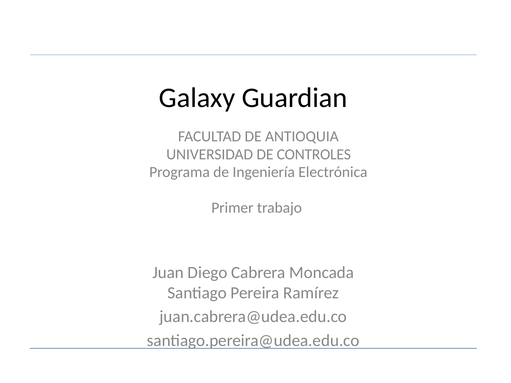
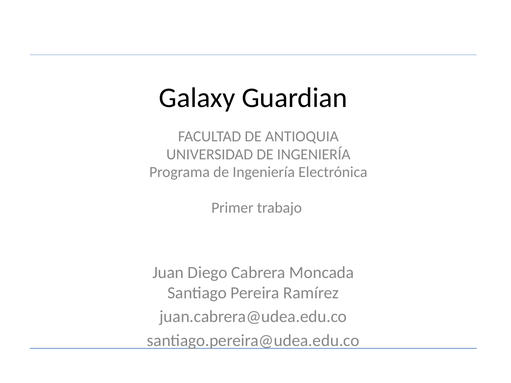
UNIVERSIDAD DE CONTROLES: CONTROLES -> INGENIERÍA (314, 154)
